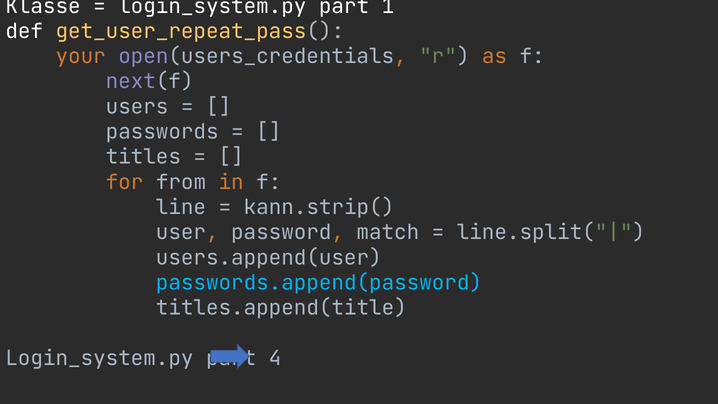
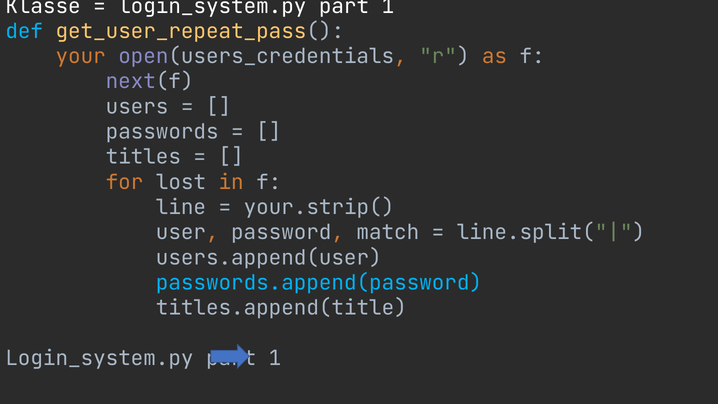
def colour: white -> light blue (24, 31)
from: from -> lost (181, 182)
kann.strip(: kann.strip( -> your.strip( (319, 207)
4: 4 -> 1 (275, 358)
